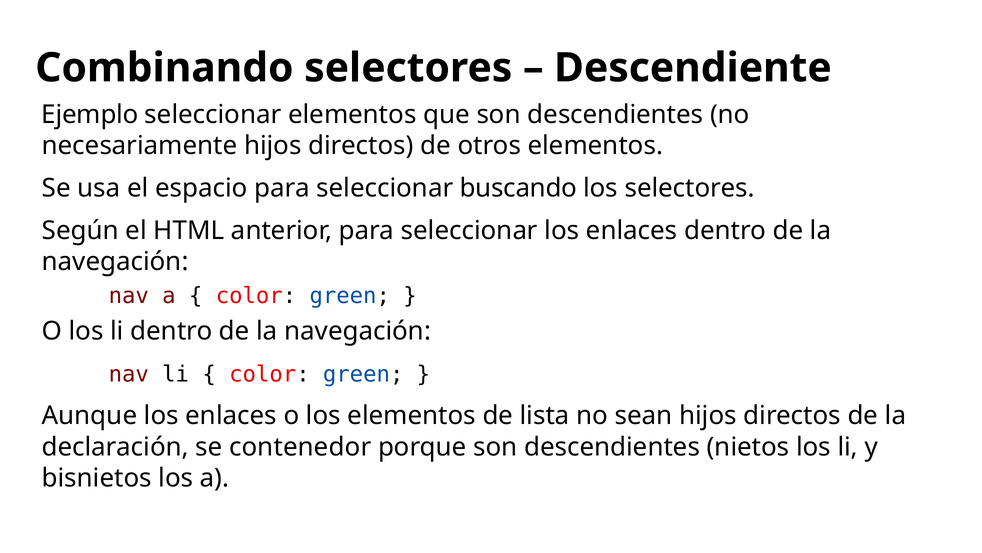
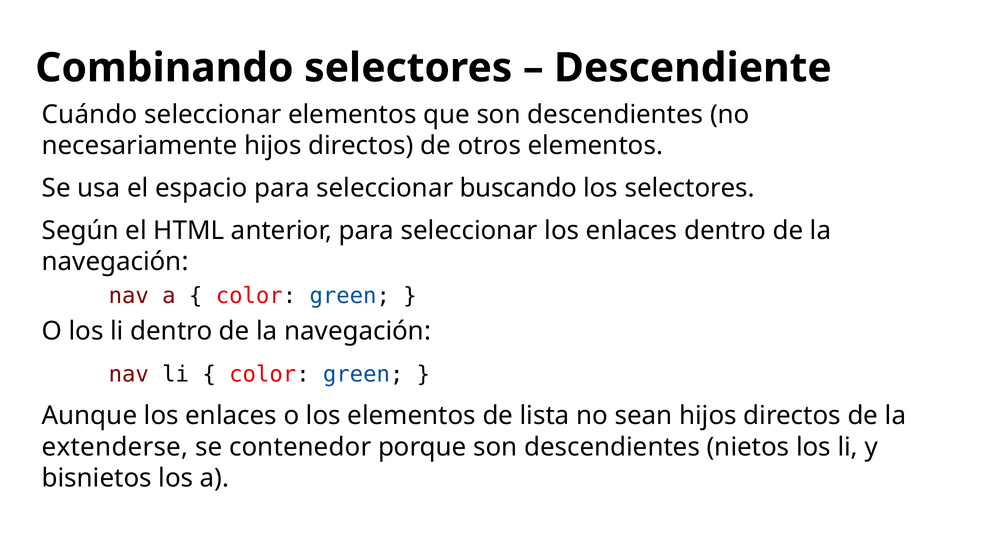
Ejemplo: Ejemplo -> Cuándo (90, 114)
declaración: declaración -> extenderse (115, 446)
